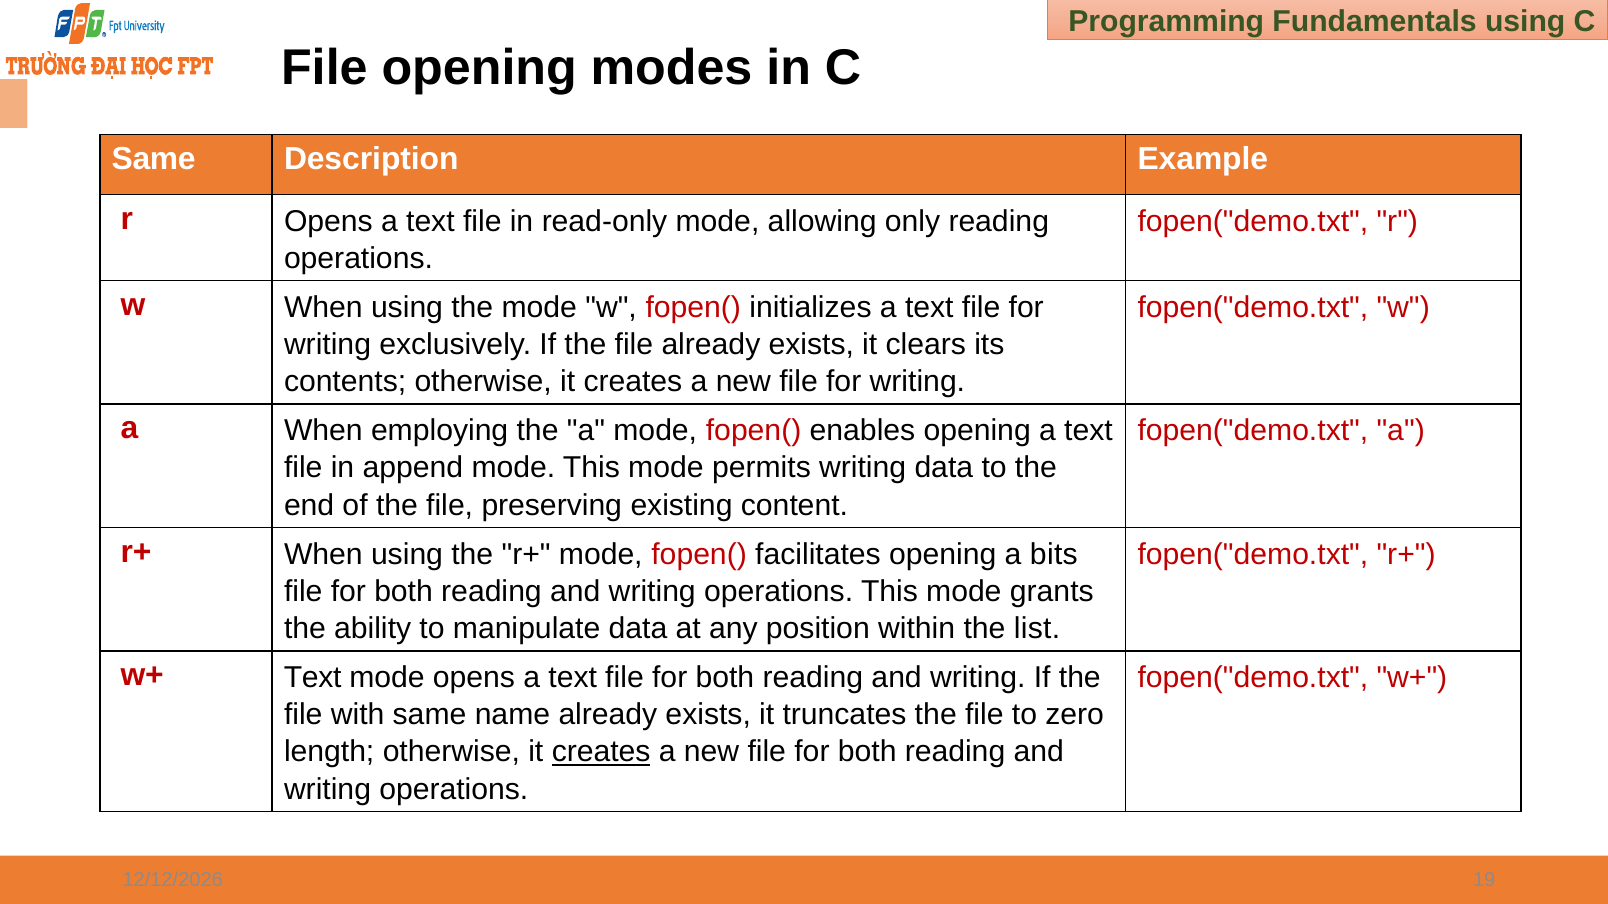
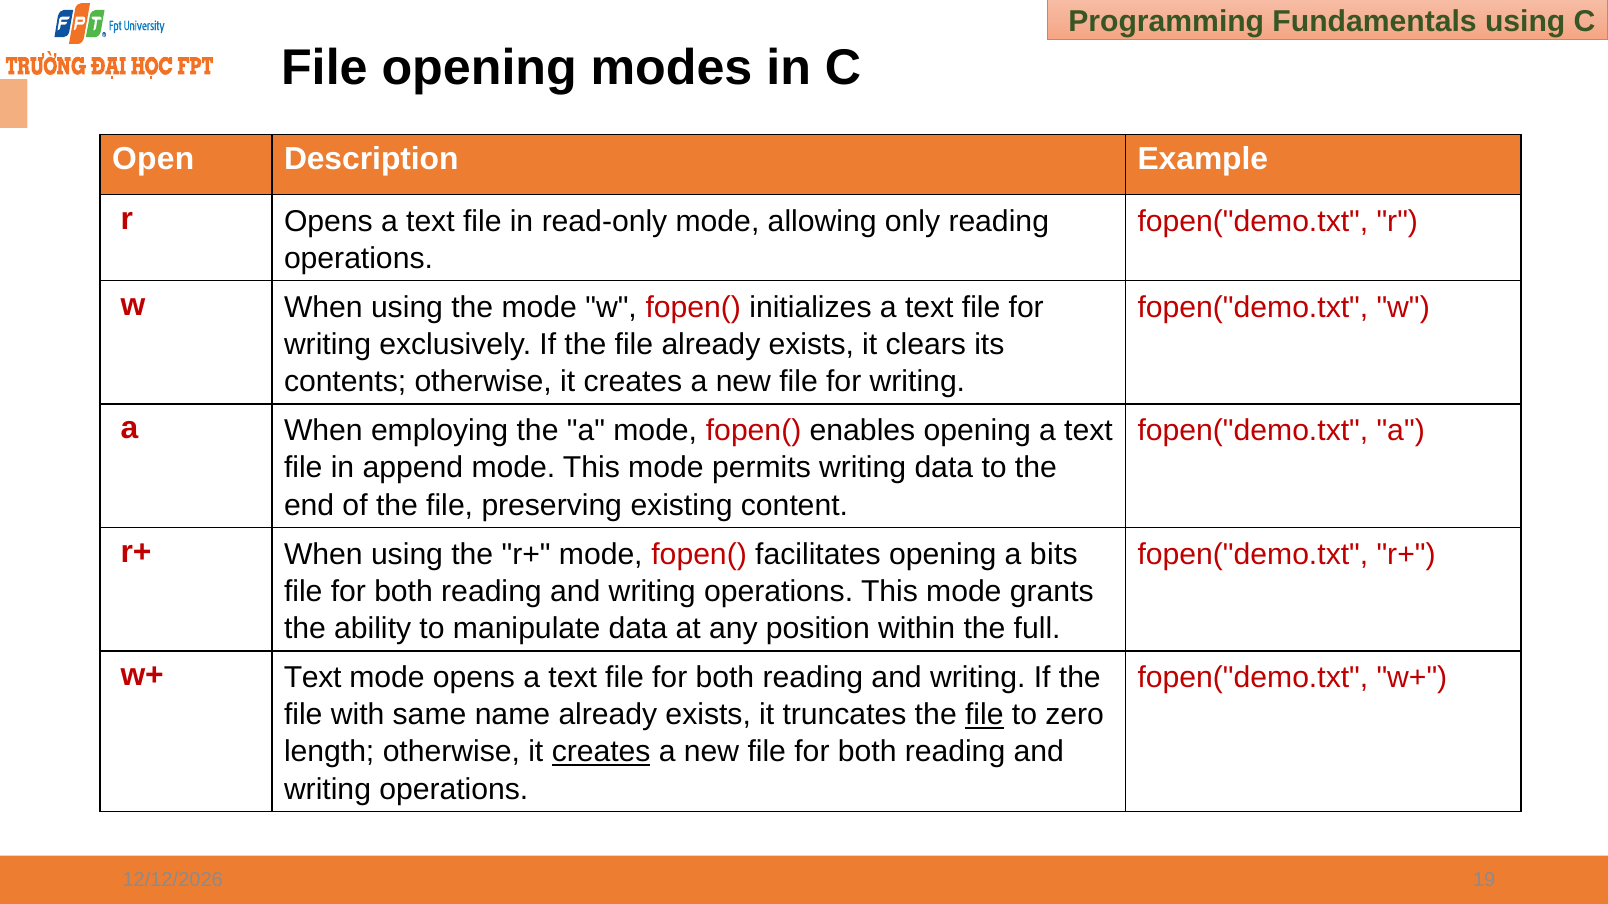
Same: Same -> Open (153, 159)
list: list -> full (1037, 629)
file underline: none -> present (984, 715)
